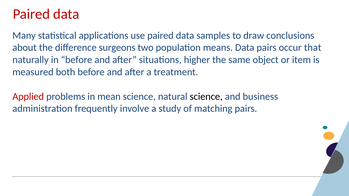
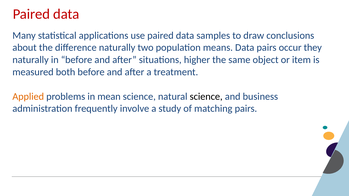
difference surgeons: surgeons -> naturally (117, 48)
that: that -> they (313, 48)
Applied colour: red -> orange (28, 97)
